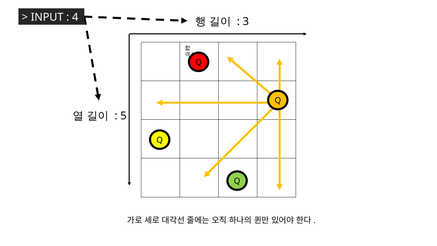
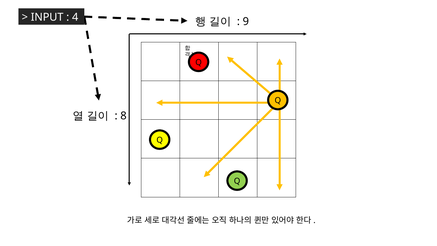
3: 3 -> 9 (246, 21)
5: 5 -> 8 (123, 116)
